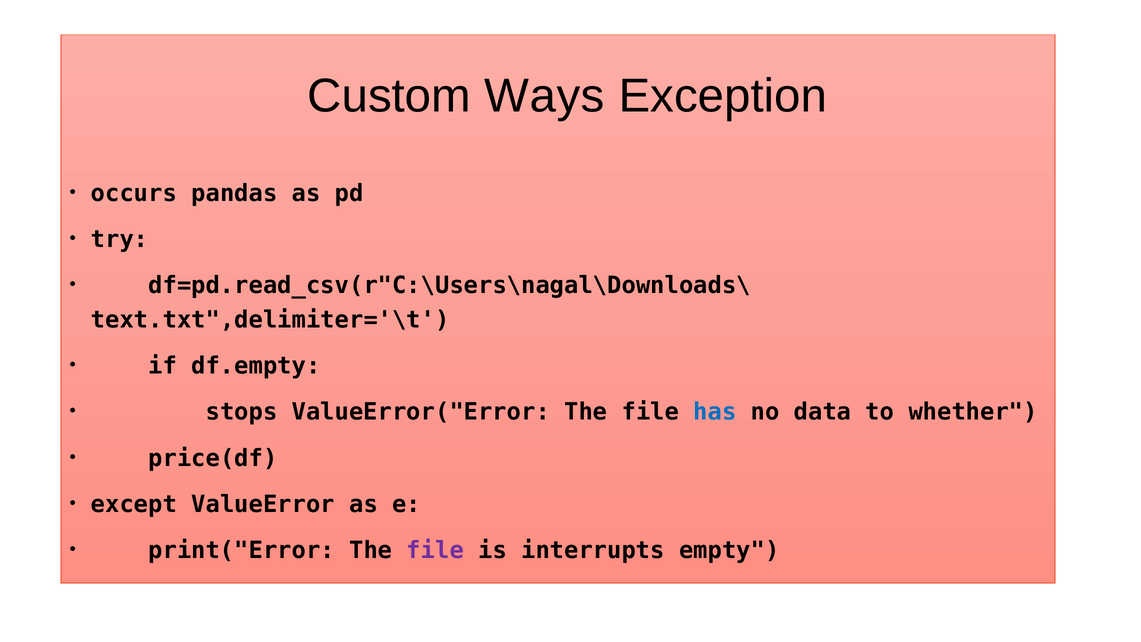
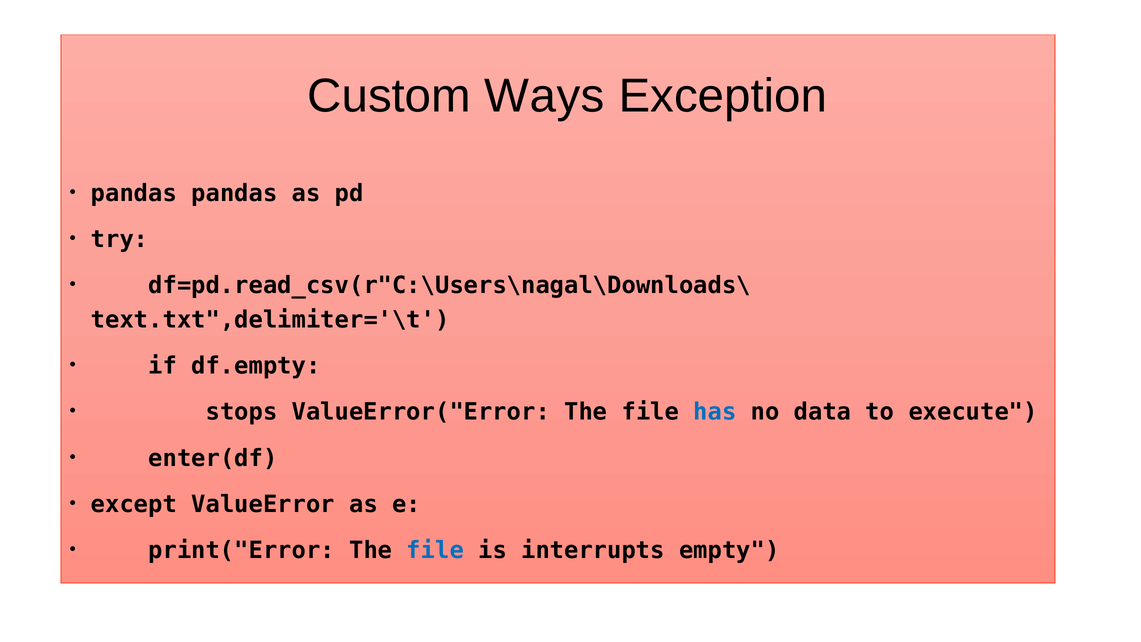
occurs: occurs -> pandas (134, 193)
whether: whether -> execute (973, 412)
price(df: price(df -> enter(df (213, 458)
file colour: purple -> blue (435, 550)
